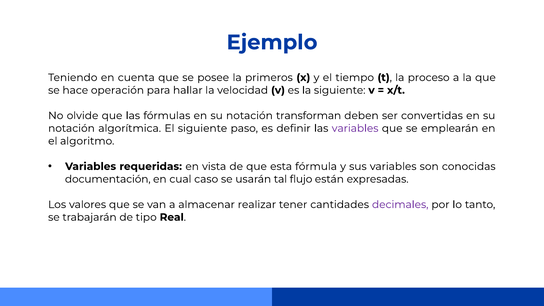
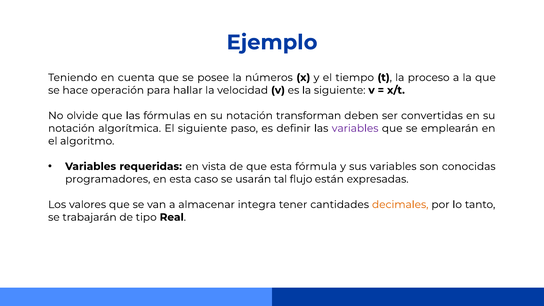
primeros: primeros -> números (269, 78)
documentación: documentación -> programadores (108, 179)
en cual: cual -> esta (180, 179)
realizar: realizar -> integra (257, 205)
decimales colour: purple -> orange (400, 205)
